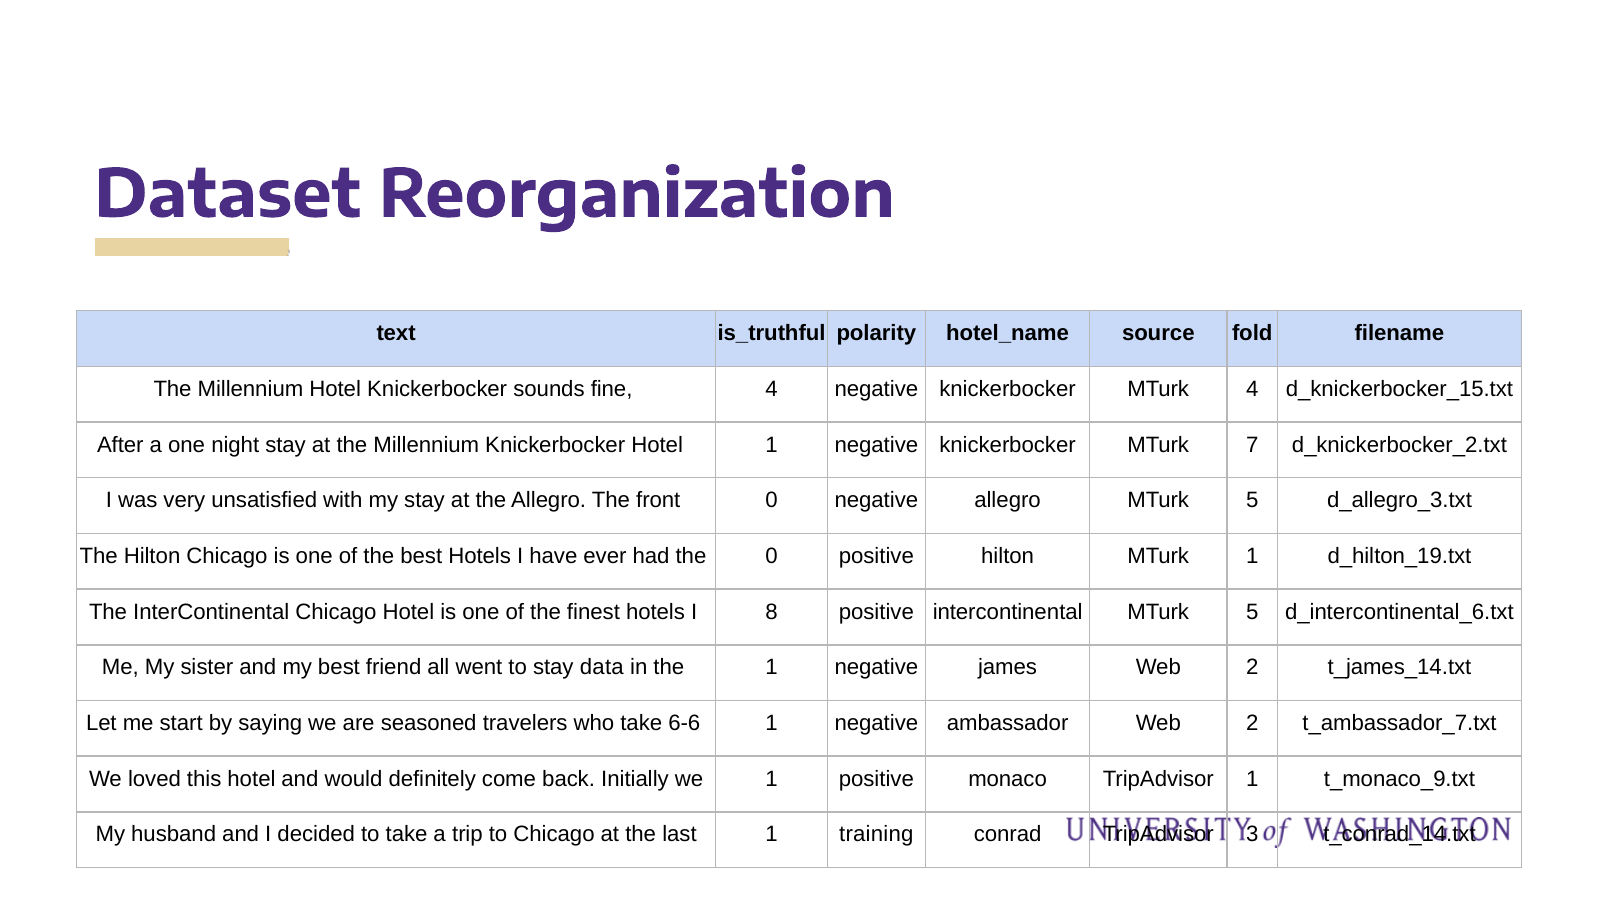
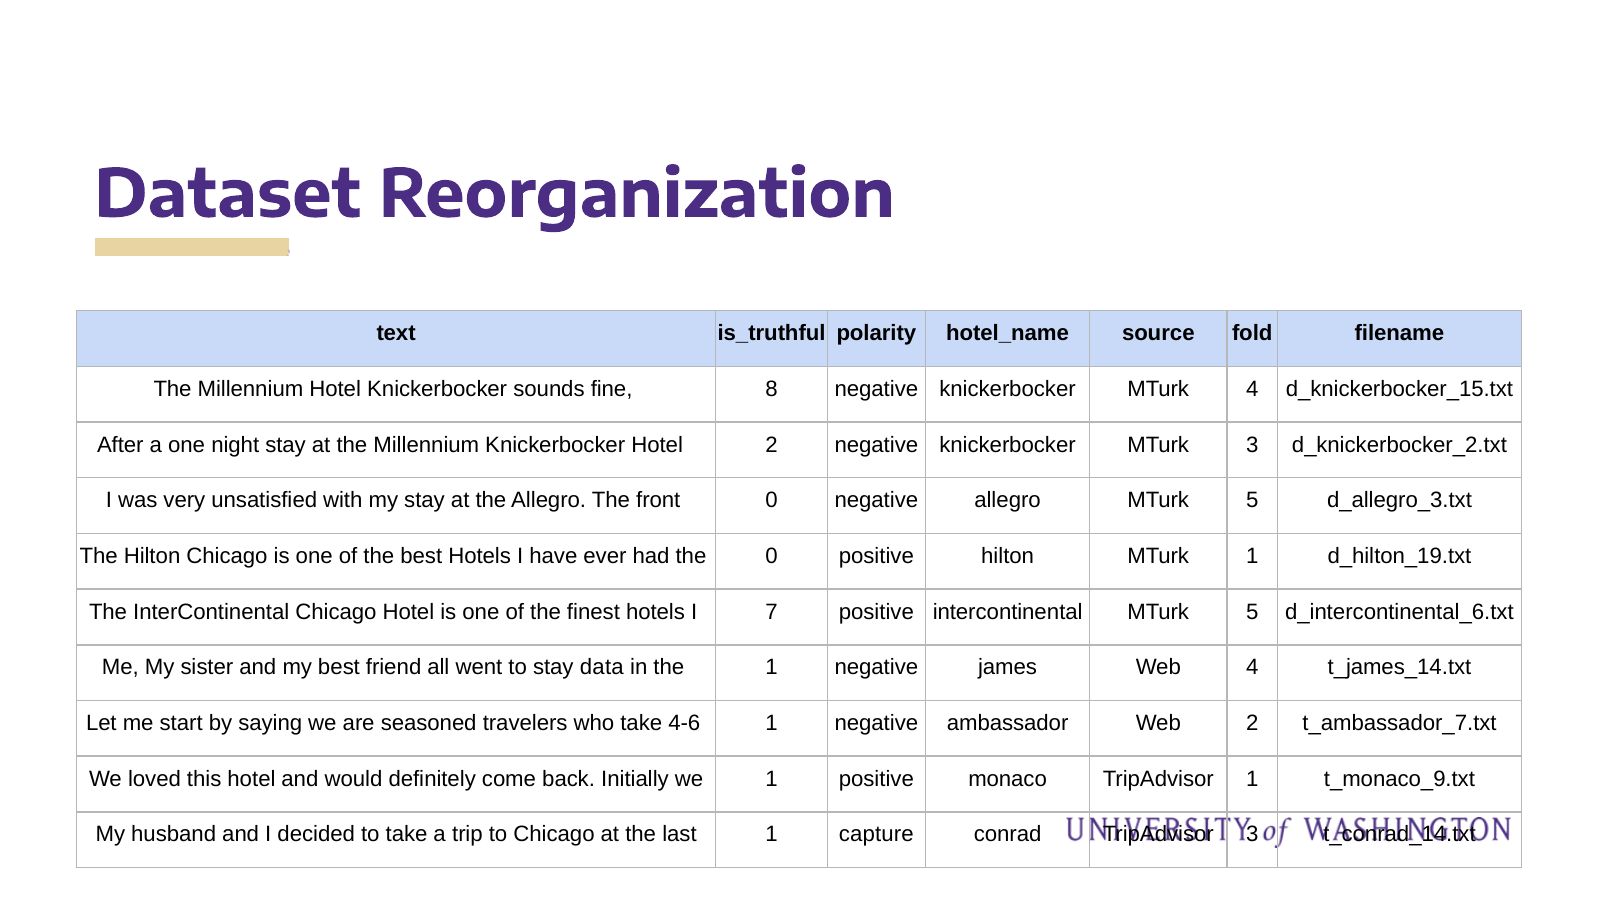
fine 4: 4 -> 8 (772, 389)
Hotel 1: 1 -> 2 (772, 445)
MTurk 7: 7 -> 3 (1252, 445)
8: 8 -> 7 (772, 612)
james Web 2: 2 -> 4 (1252, 668)
6-6: 6-6 -> 4-6 (684, 723)
training: training -> capture (876, 835)
